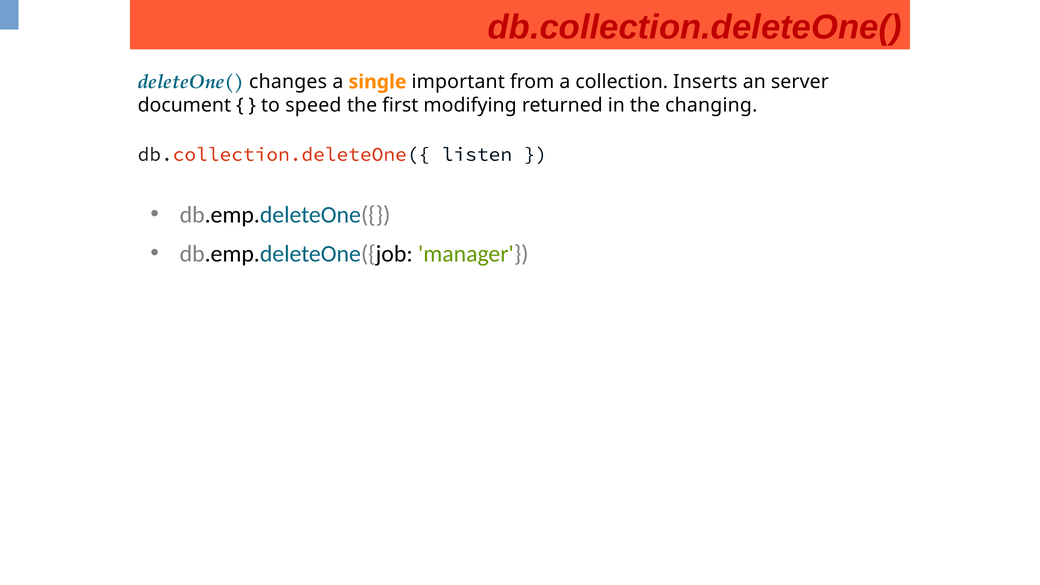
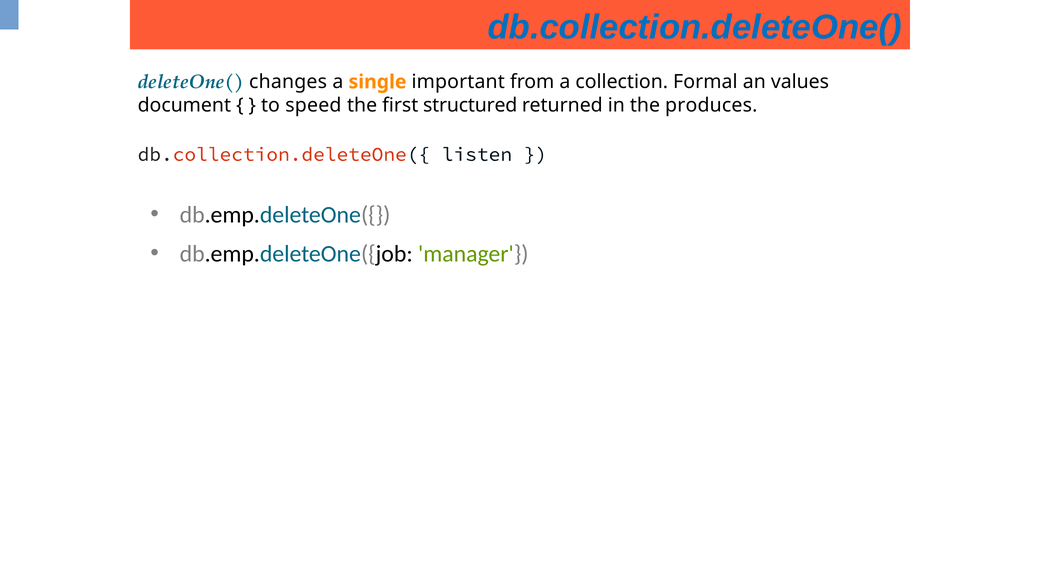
db.collection.deleteOne( colour: red -> blue (695, 27)
Inserts: Inserts -> Formal (705, 82)
server: server -> values (800, 82)
modifying: modifying -> structured (470, 105)
changing: changing -> produces (711, 105)
